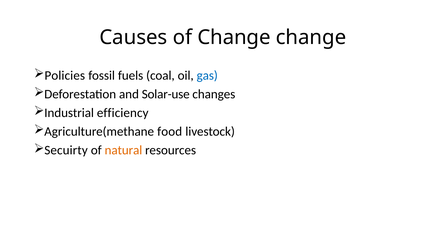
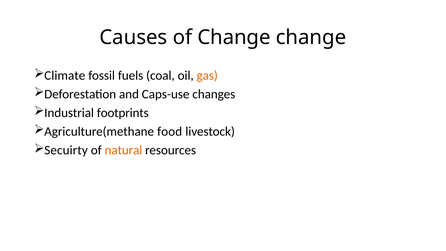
Policies: Policies -> Climate (65, 75)
gas colour: blue -> orange (207, 75)
Solar-use: Solar-use -> Caps-use (166, 94)
efficiency: efficiency -> footprints (123, 113)
